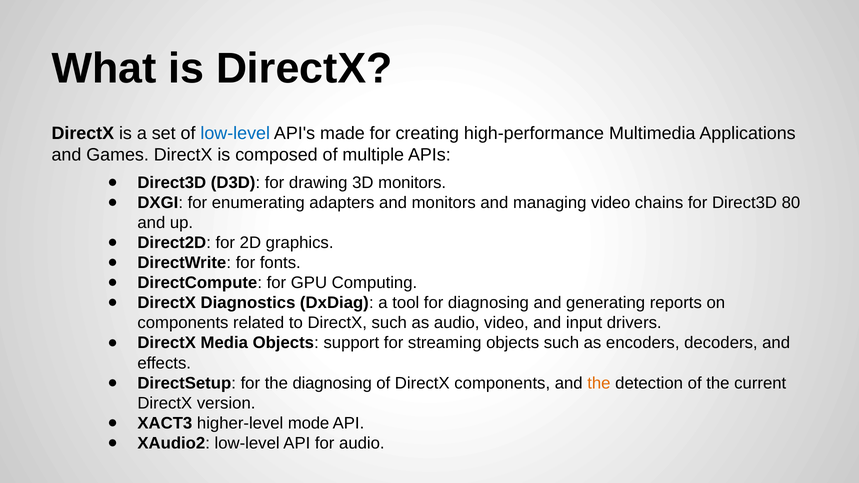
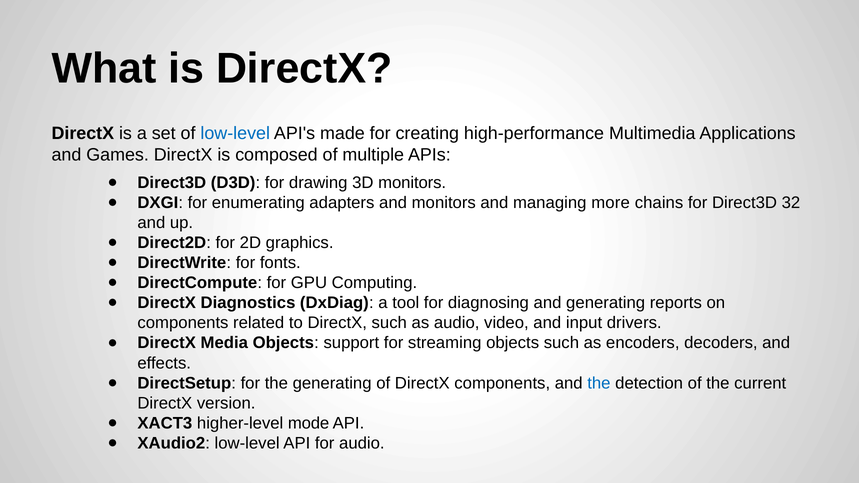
managing video: video -> more (611, 203)
80: 80 -> 32 (791, 203)
the diagnosing: diagnosing -> generating (332, 383)
the colour: orange -> blue (599, 383)
